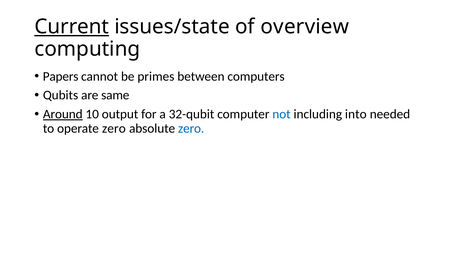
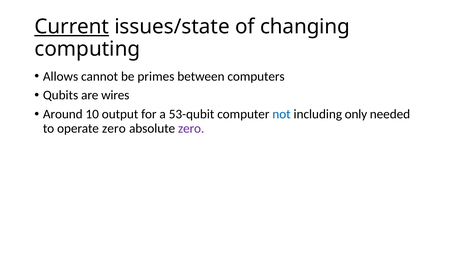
overview: overview -> changing (305, 27)
Papers: Papers -> Allows (61, 76)
same: same -> wires (115, 95)
Around underline: present -> none (63, 114)
32-qubit: 32-qubit -> 53-qubit (192, 114)
into: into -> only (356, 114)
zero colour: blue -> purple (191, 129)
